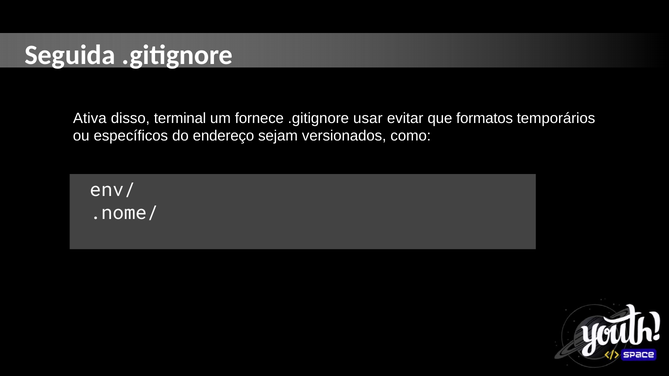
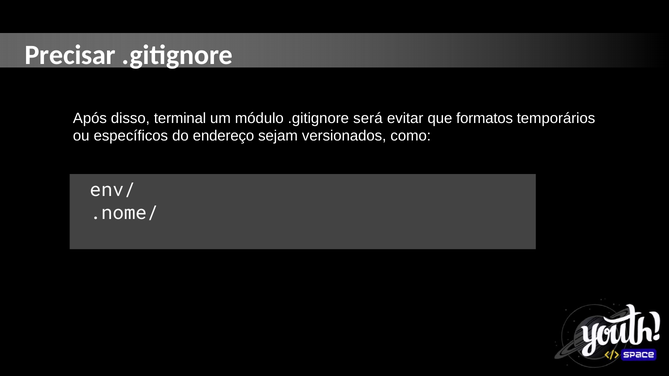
Seguida: Seguida -> Precisar (70, 55)
Ativa: Ativa -> Após (90, 118)
fornece: fornece -> módulo (259, 118)
usar: usar -> será (368, 118)
